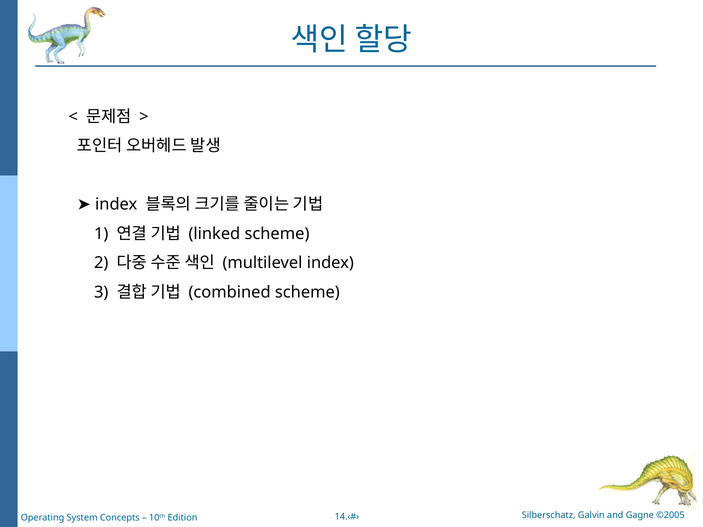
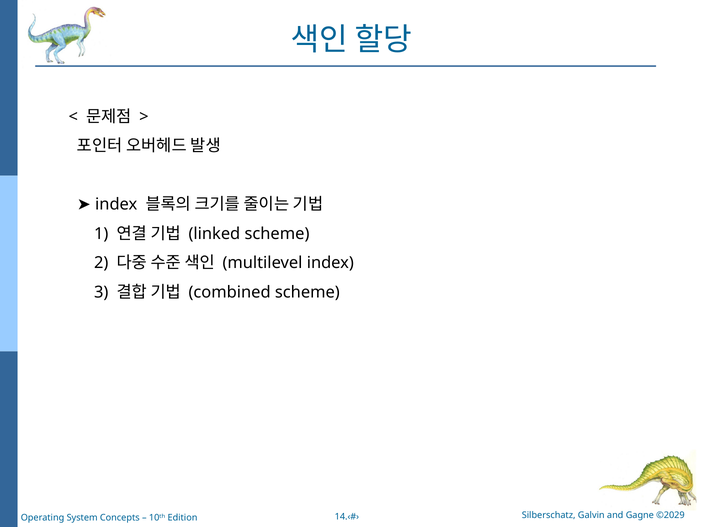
©2005: ©2005 -> ©2029 (670, 515)
